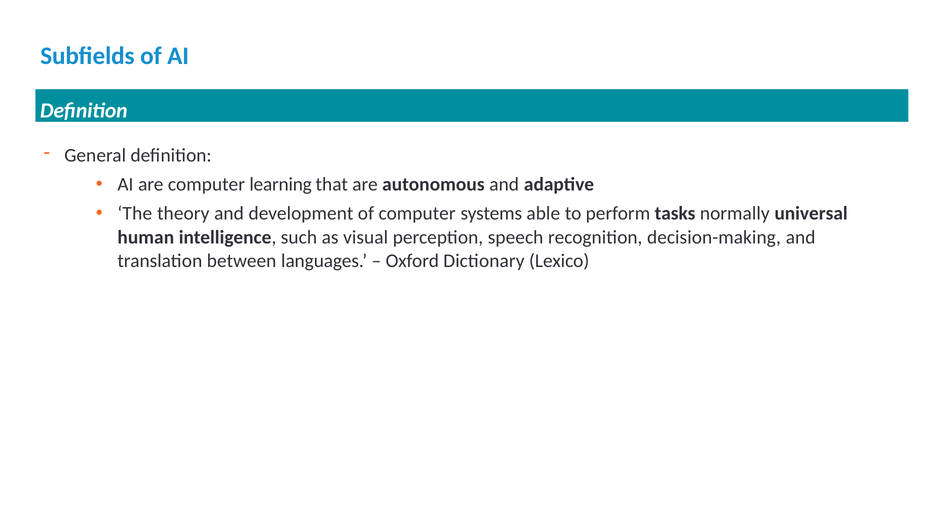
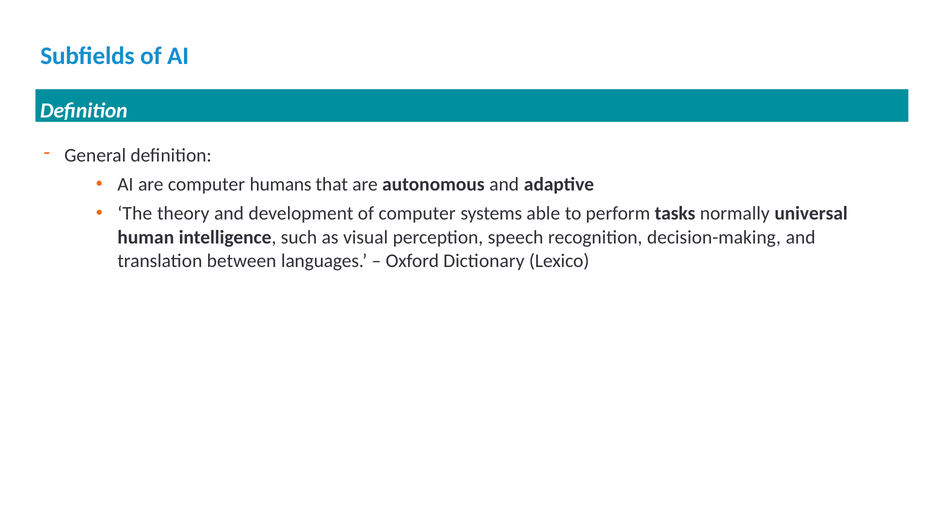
learning: learning -> humans (281, 185)
